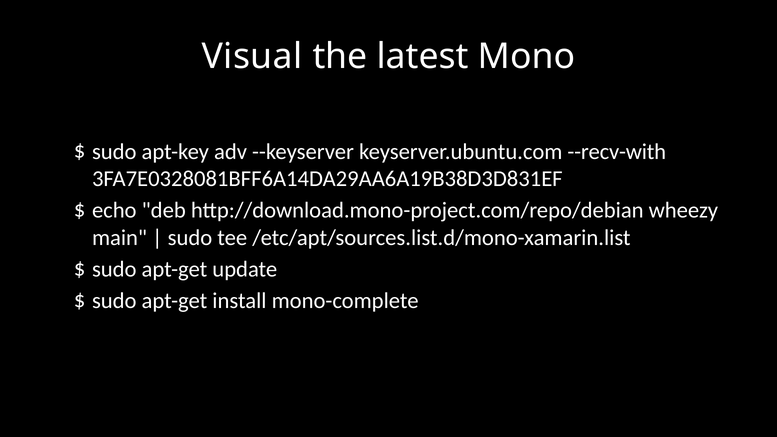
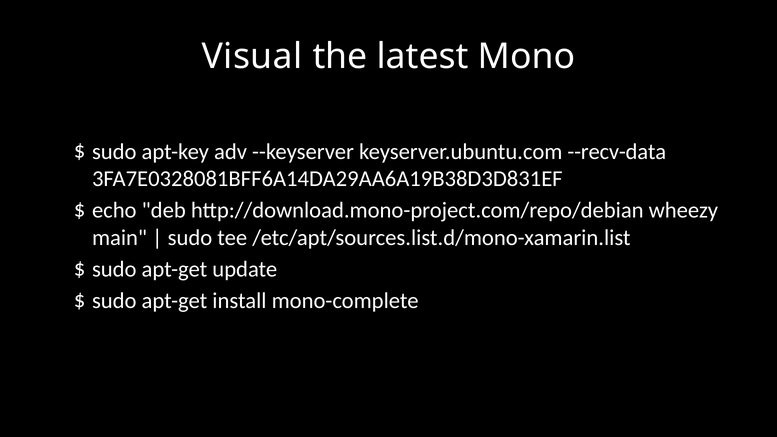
--recv-with: --recv-with -> --recv-data (617, 152)
